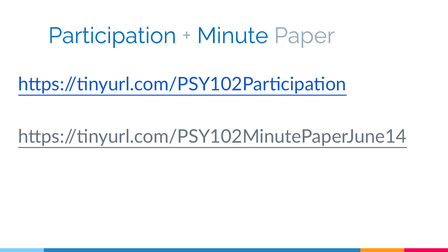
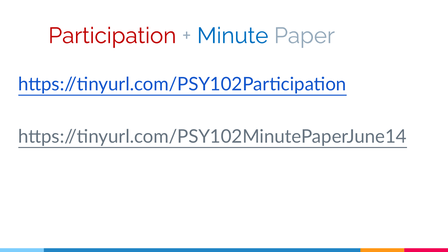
Participation colour: blue -> red (112, 36)
